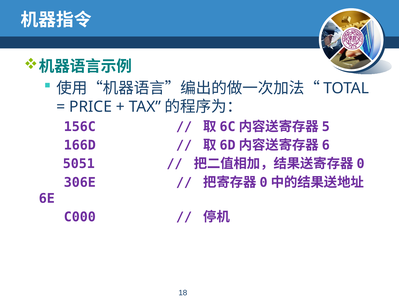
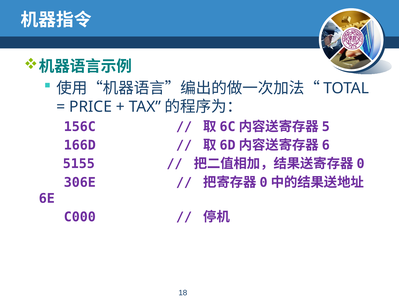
5051: 5051 -> 5155 (79, 164)
